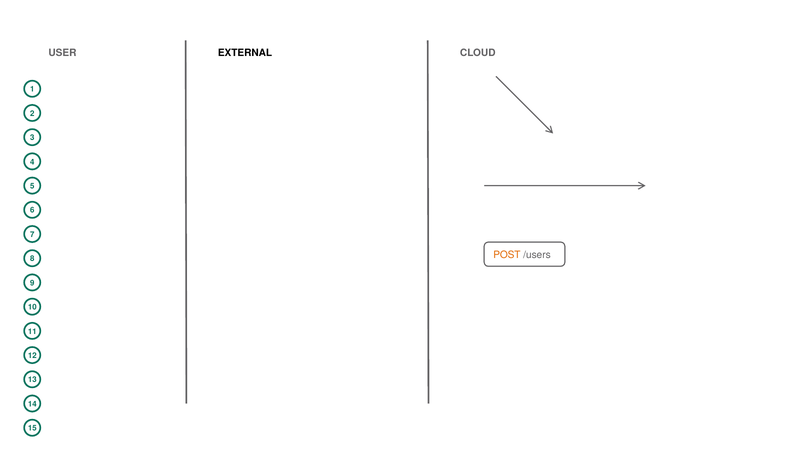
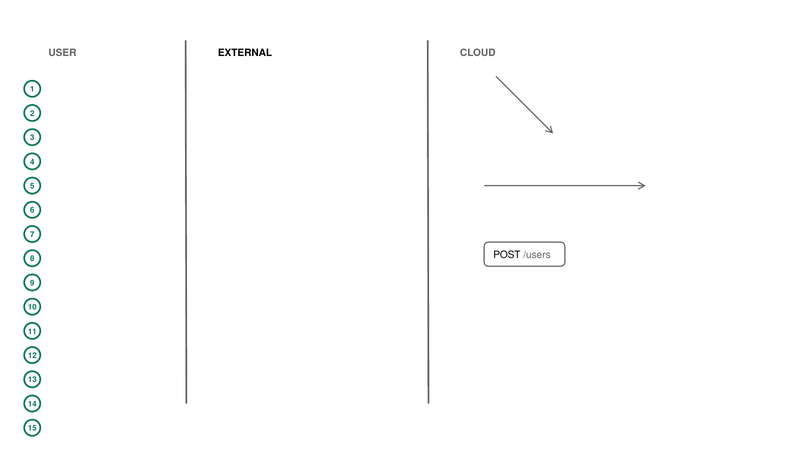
POST colour: orange -> black (507, 255)
